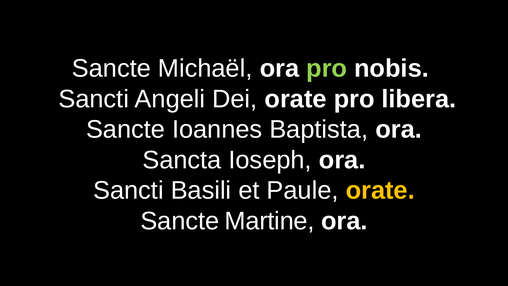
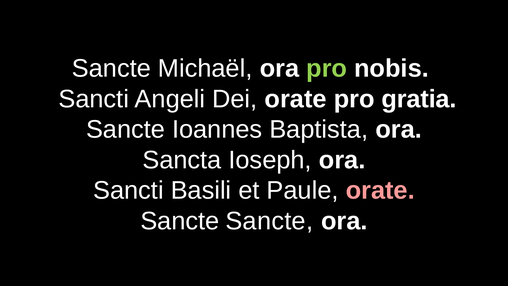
libera: libera -> gratia (419, 99)
orate colour: yellow -> pink (380, 190)
Sancte Martine: Martine -> Sancte (269, 221)
